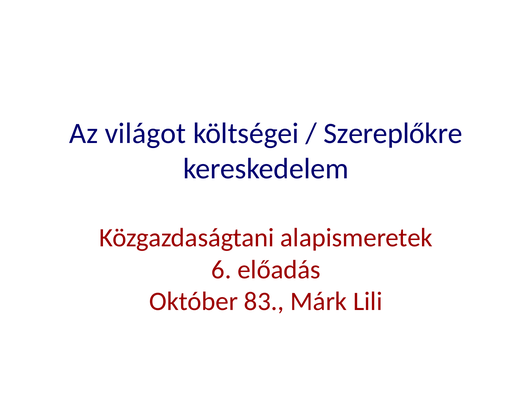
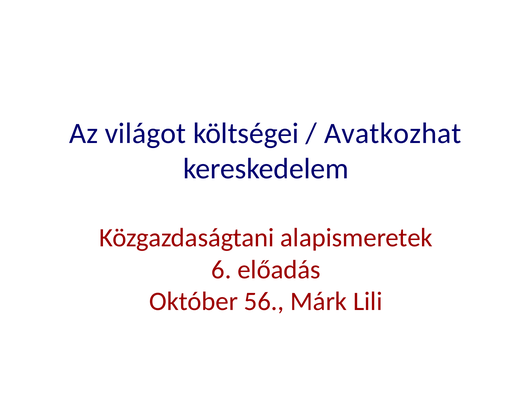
Szereplőkre: Szereplőkre -> Avatkozhat (393, 133)
83: 83 -> 56 (264, 302)
